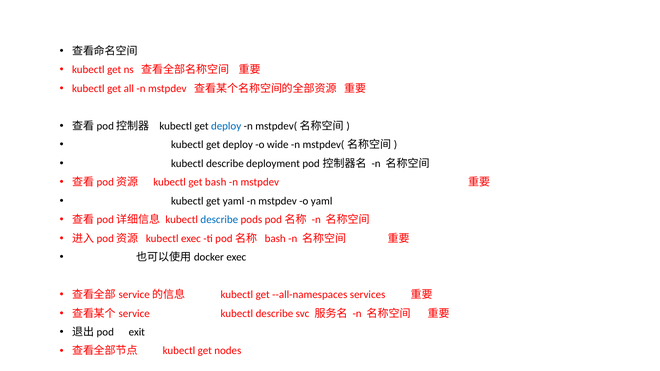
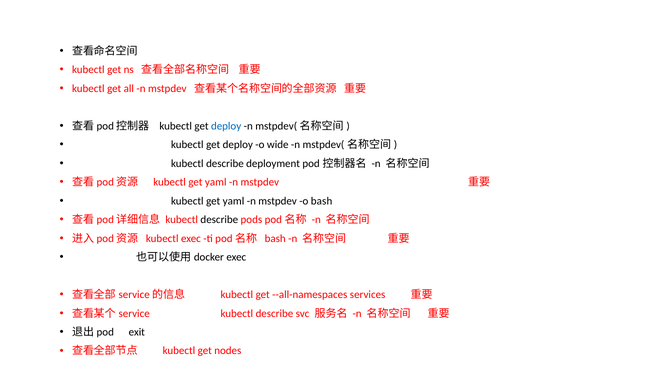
bash: bash -> yaml (216, 182)
o yaml: yaml -> bash (322, 201)
describe colour: blue -> black (219, 220)
